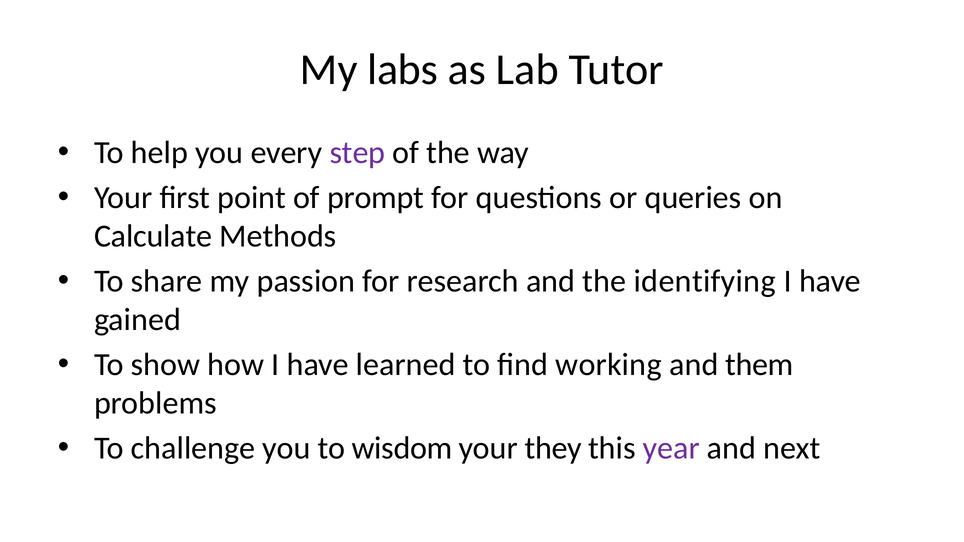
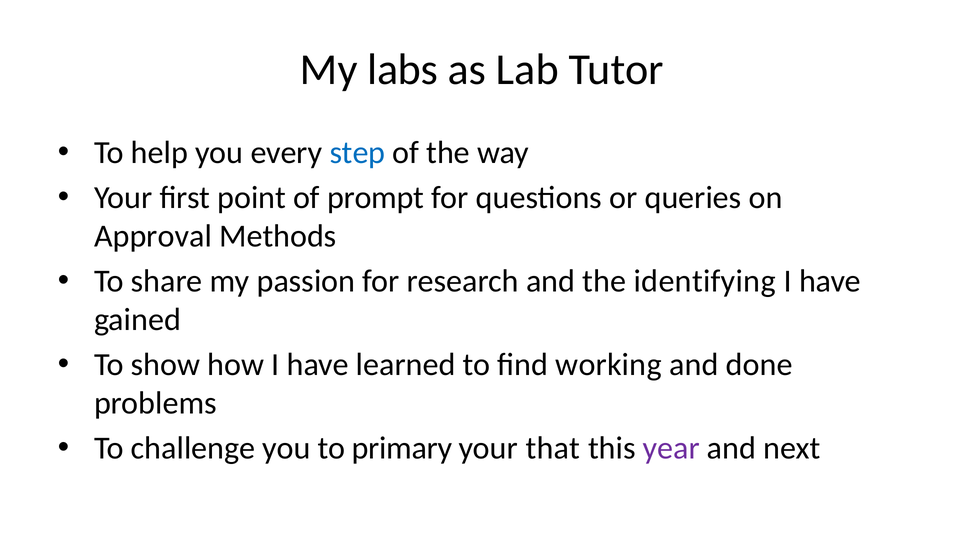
step colour: purple -> blue (357, 153)
Calculate: Calculate -> Approval (153, 236)
them: them -> done (759, 365)
wisdom: wisdom -> primary (402, 448)
they: they -> that (553, 448)
